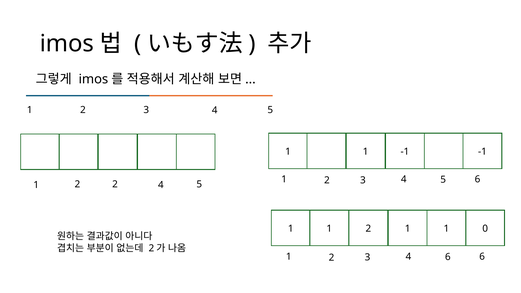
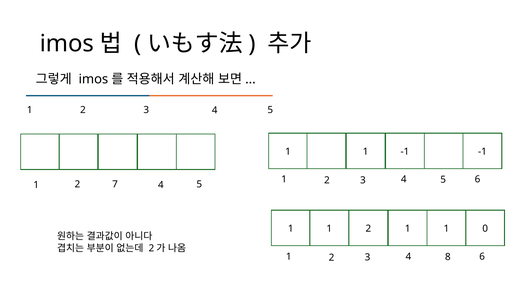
2 2: 2 -> 7 (115, 184)
4 6: 6 -> 8 (448, 257)
